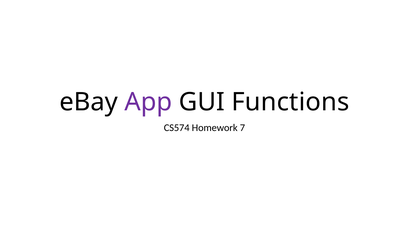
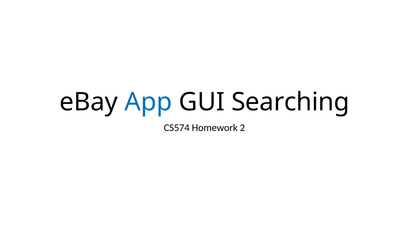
App colour: purple -> blue (148, 102)
Functions: Functions -> Searching (291, 102)
7: 7 -> 2 (242, 128)
